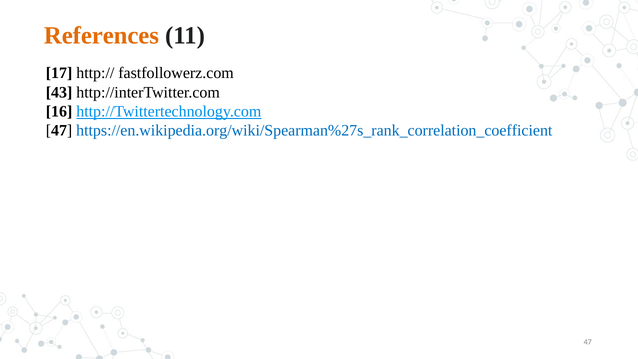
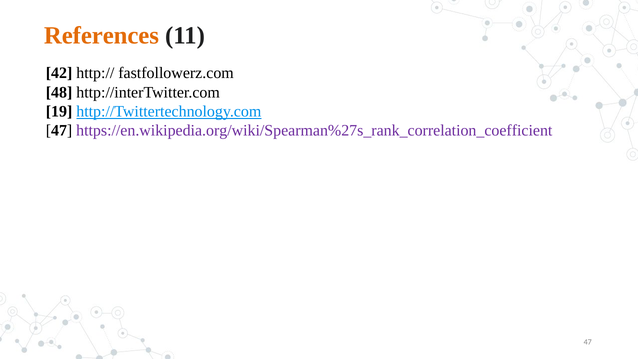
17: 17 -> 42 (59, 73)
43: 43 -> 48 (59, 92)
16: 16 -> 19 (59, 111)
https://en.wikipedia.org/wiki/Spearman%27s_rank_correlation_coefficient colour: blue -> purple (314, 131)
